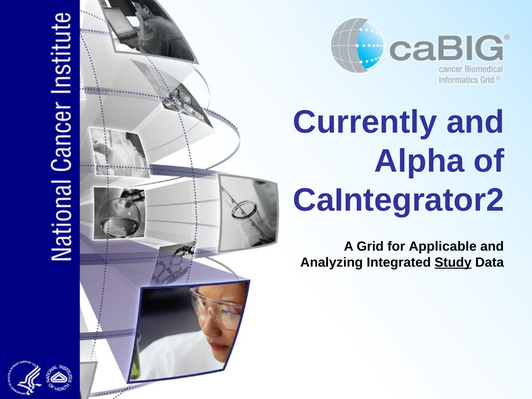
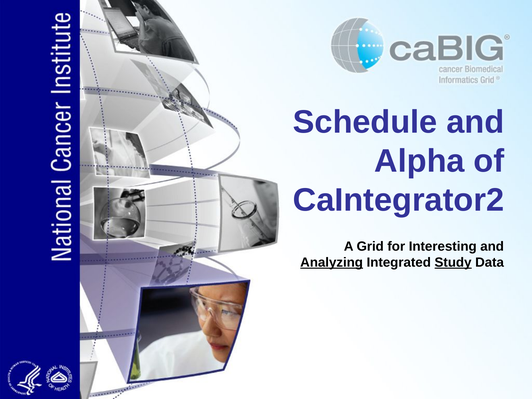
Currently: Currently -> Schedule (365, 122)
Applicable: Applicable -> Interesting (443, 247)
Analyzing underline: none -> present (332, 262)
